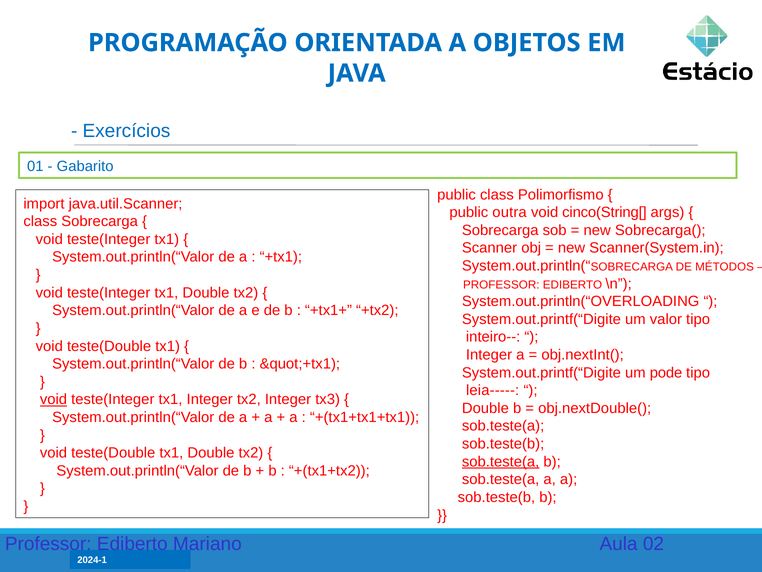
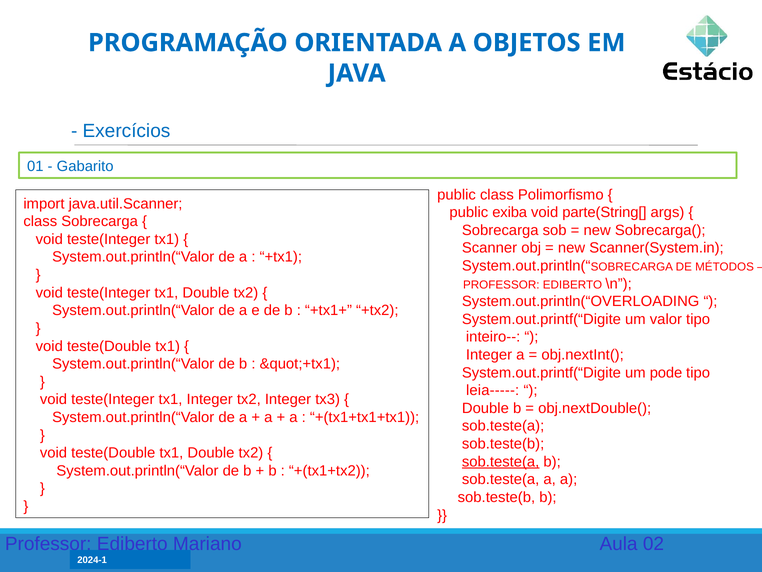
outra: outra -> exiba (510, 212)
cinco(String[: cinco(String[ -> parte(String[ (604, 212)
void underline: present -> none (53, 399)
